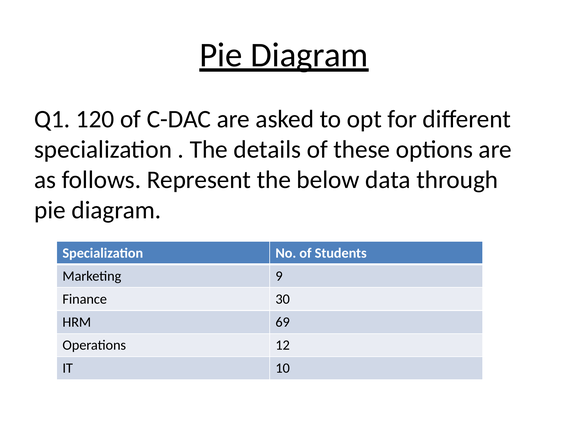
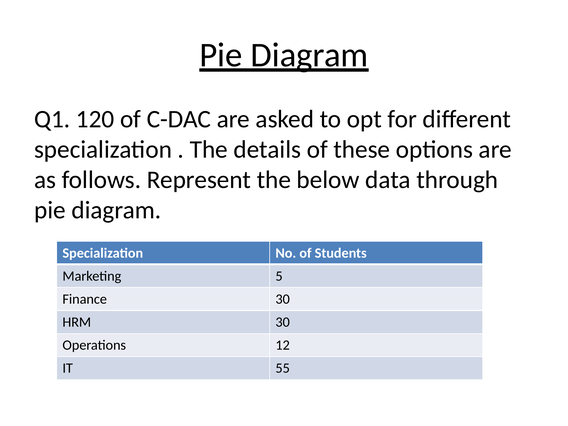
9: 9 -> 5 (279, 276)
HRM 69: 69 -> 30 (283, 322)
10: 10 -> 55 (283, 368)
